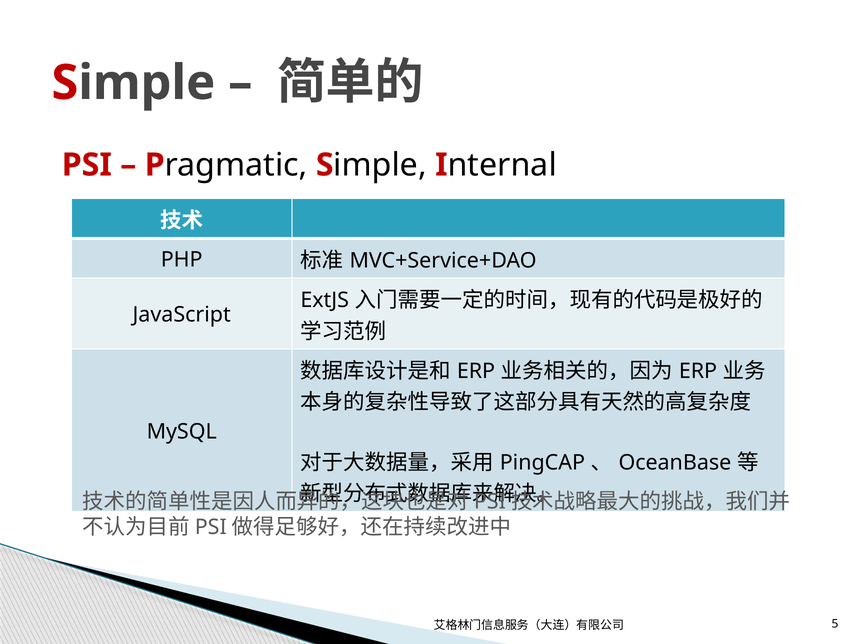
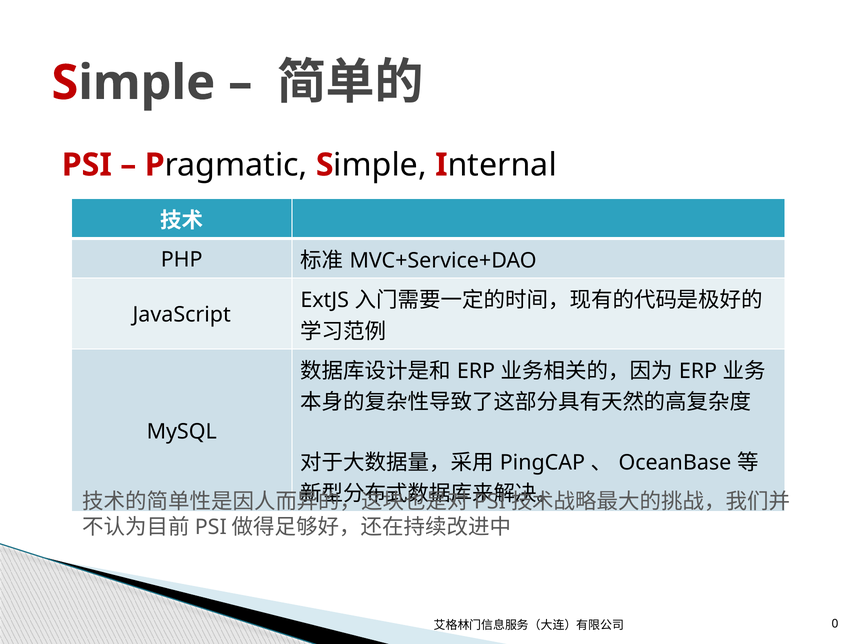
5: 5 -> 0 (835, 624)
